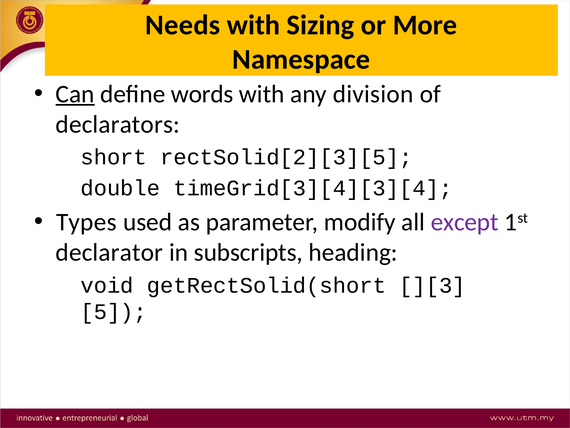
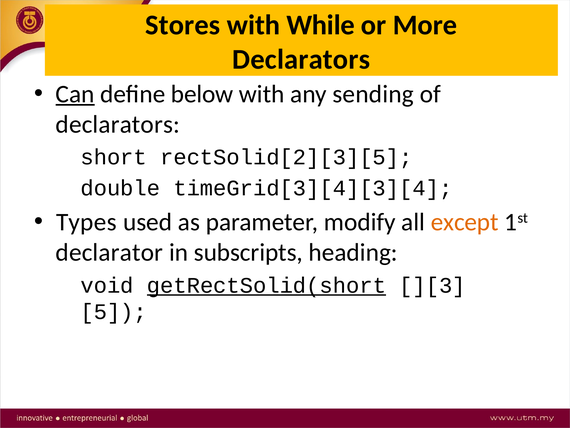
Needs: Needs -> Stores (183, 25)
Sizing: Sizing -> While (321, 25)
Namespace: Namespace -> Declarators (301, 59)
words: words -> below (202, 94)
division: division -> sending (373, 94)
except colour: purple -> orange (465, 222)
getRectSolid(short underline: none -> present (266, 285)
